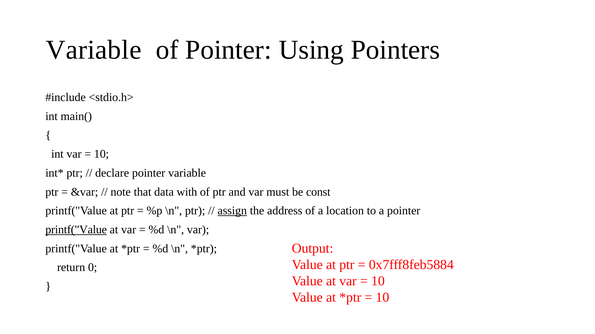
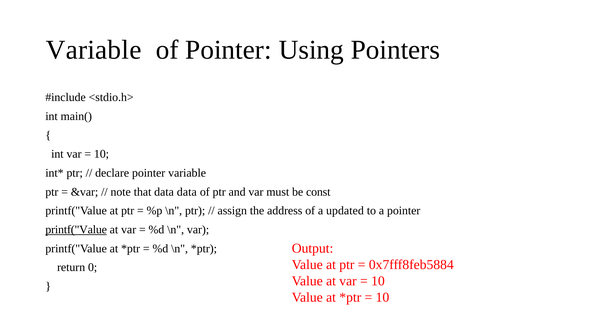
data with: with -> data (187, 192)
assign underline: present -> none (232, 211)
location: location -> updated (345, 211)
